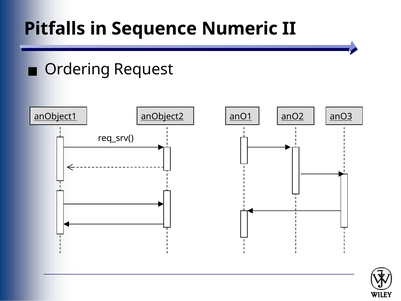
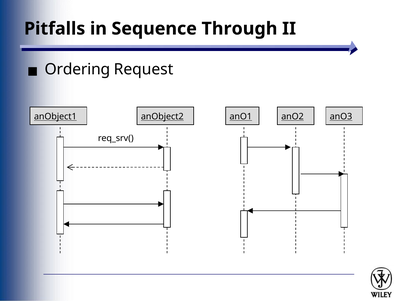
Numeric: Numeric -> Through (239, 29)
